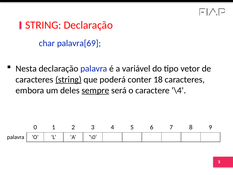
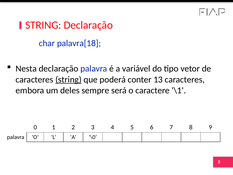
palavra[69: palavra[69 -> palavra[18 (79, 43)
18: 18 -> 13 (158, 79)
sempre underline: present -> none (95, 90)
\4: \4 -> \1 (179, 90)
